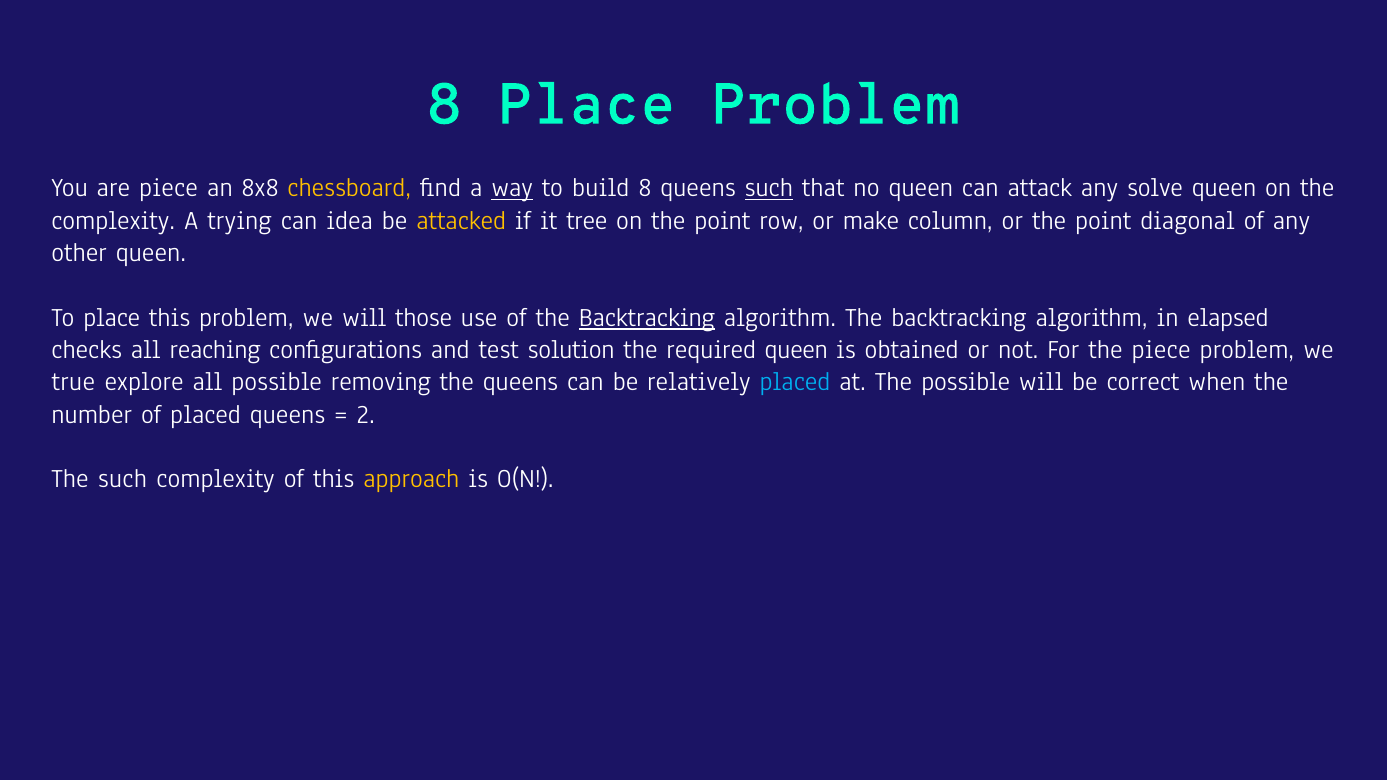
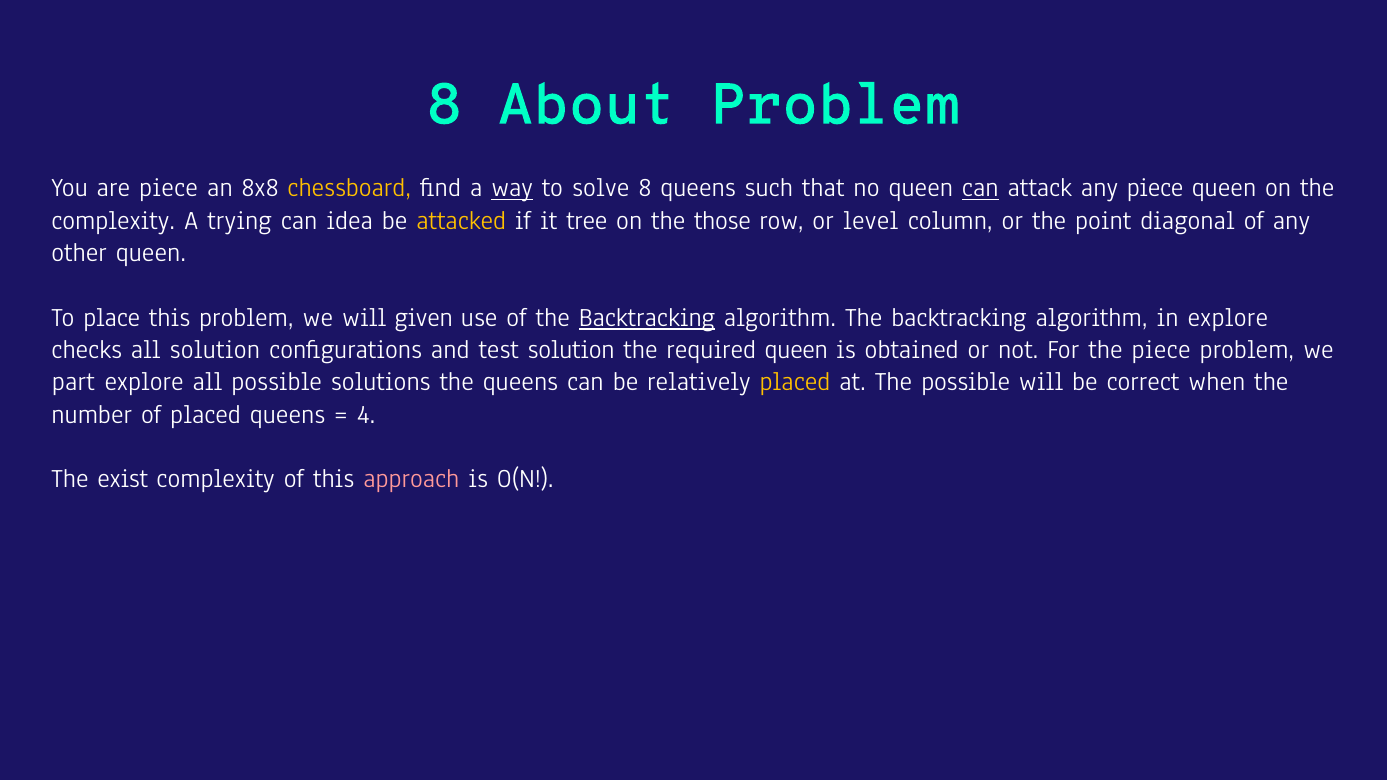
8 Place: Place -> About (587, 105)
build: build -> solve (601, 188)
such underline: present -> none (769, 188)
can underline: none -> present (980, 188)
any solve: solve -> piece (1155, 188)
on the point: point -> those (722, 220)
make: make -> level (871, 220)
those: those -> given (424, 317)
in elapsed: elapsed -> explore (1228, 317)
all reaching: reaching -> solution (215, 350)
true: true -> part (73, 382)
removing: removing -> solutions (381, 382)
placed colour: light blue -> yellow (795, 382)
2: 2 -> 4 (366, 414)
The such: such -> exist (123, 479)
approach colour: yellow -> pink (411, 479)
